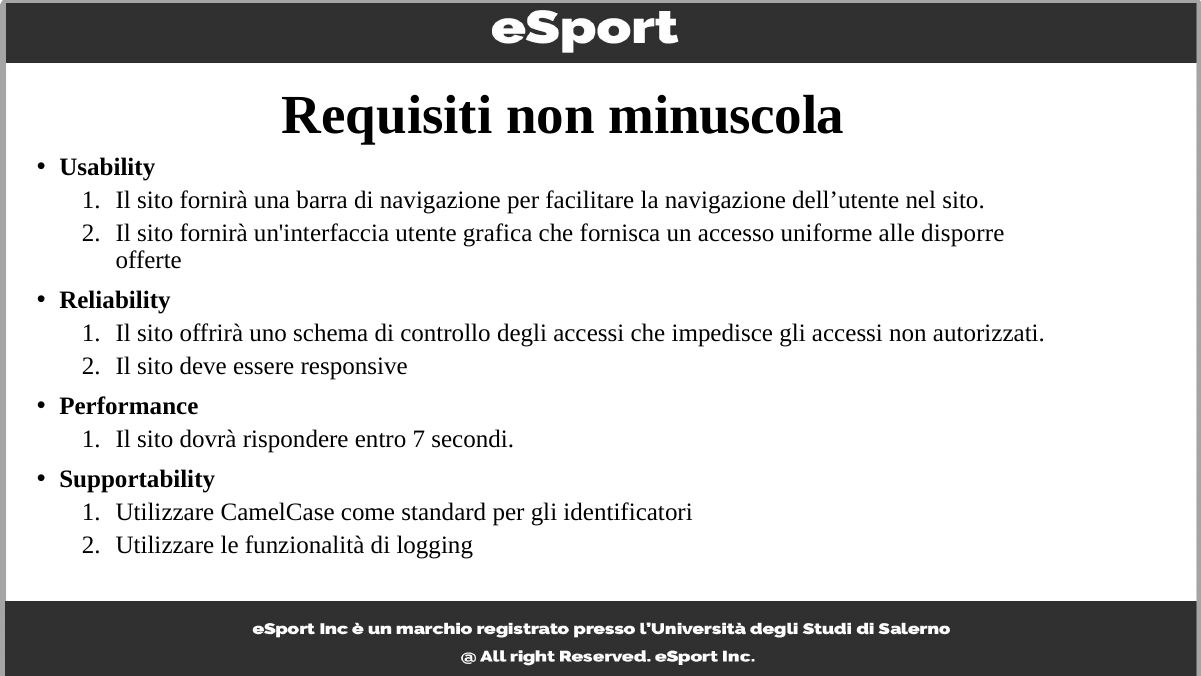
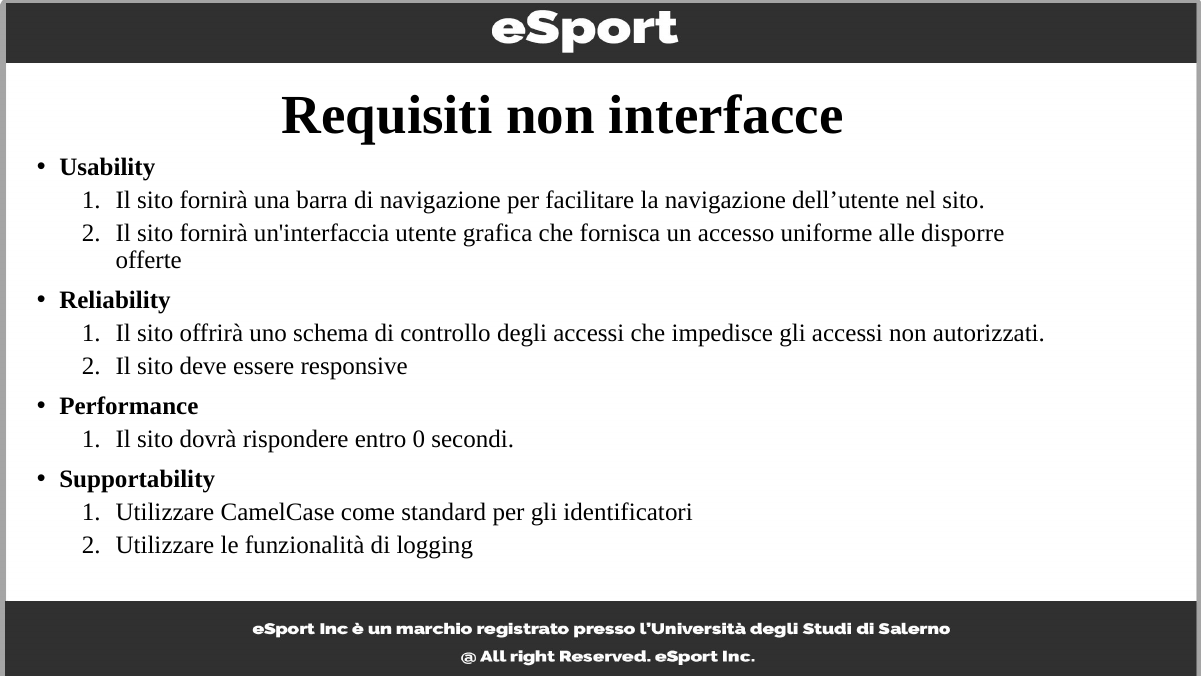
minuscola: minuscola -> interfacce (726, 116)
7: 7 -> 0 (419, 439)
